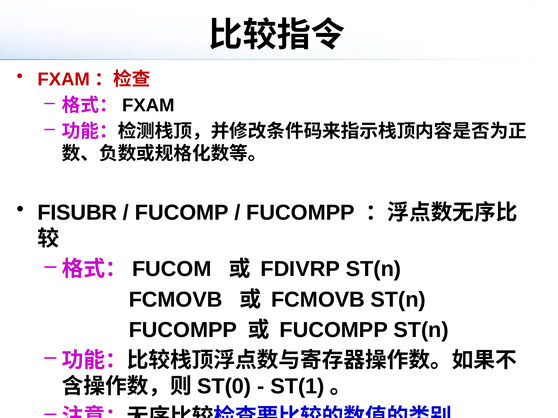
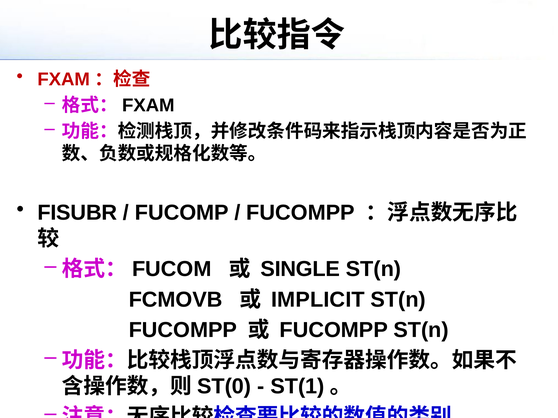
FDIVRP: FDIVRP -> SINGLE (300, 269)
FCMOVB: FCMOVB -> IMPLICIT (318, 300)
